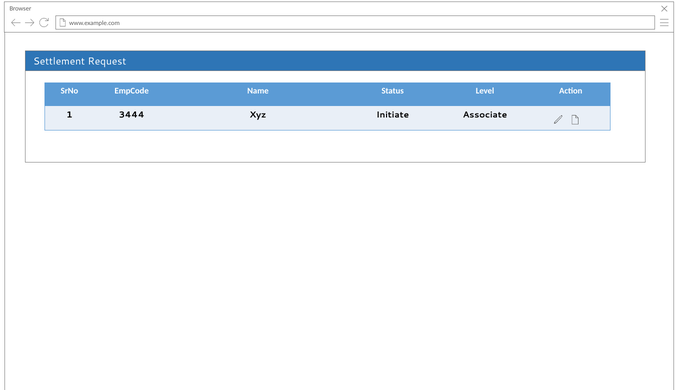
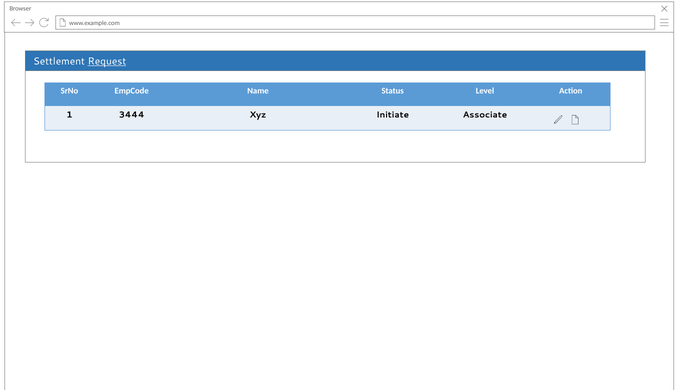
Request underline: none -> present (107, 62)
